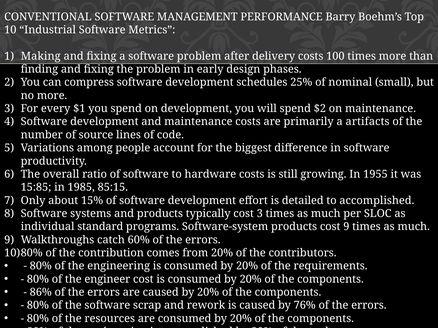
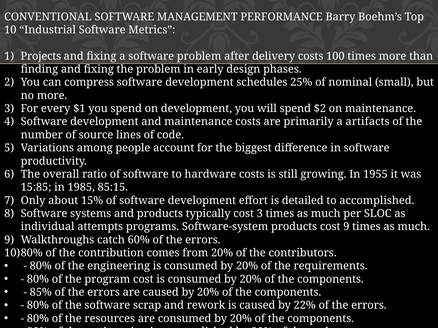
Making: Making -> Projects (41, 56)
standard: standard -> attempts (100, 227)
engineer: engineer -> program (107, 280)
86%: 86% -> 85% (41, 293)
76%: 76% -> 22% (305, 306)
